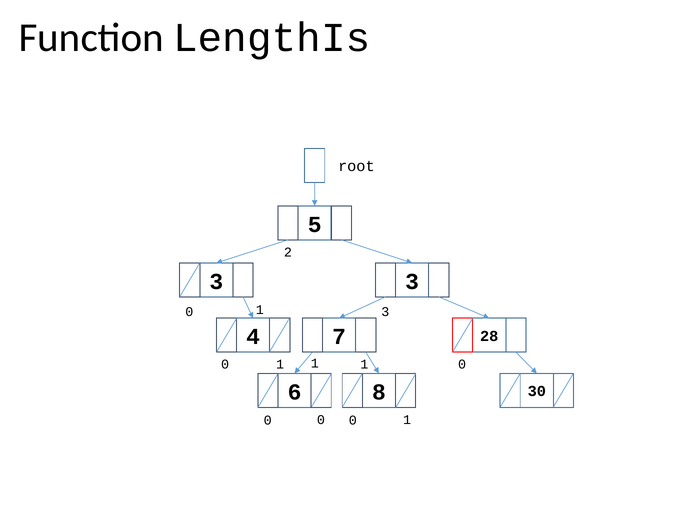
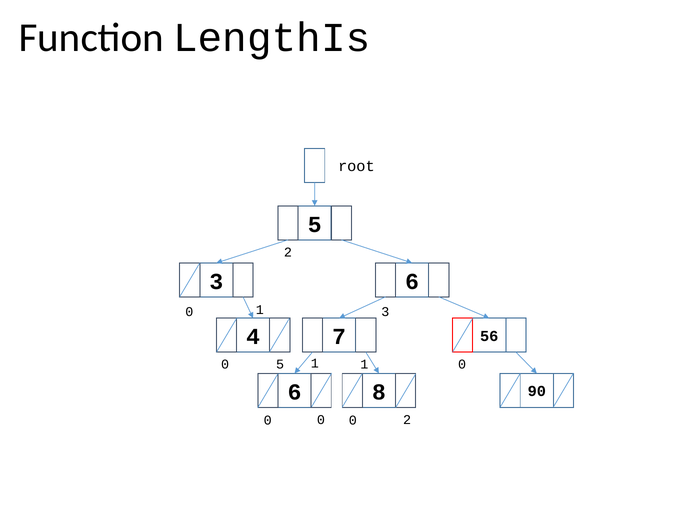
3 3: 3 -> 6 (412, 281)
28: 28 -> 56 (489, 336)
1: 1 -> 5 (280, 364)
30: 30 -> 90 (537, 391)
1: 1 -> 2 (407, 420)
